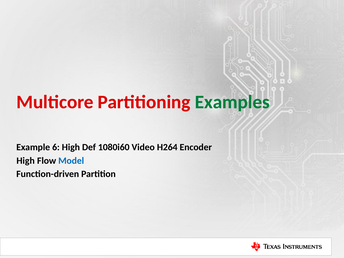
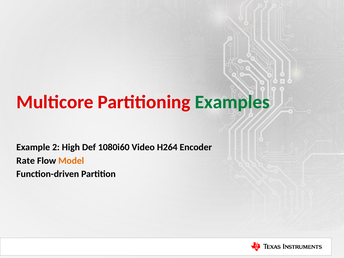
6: 6 -> 2 (56, 147)
High: High -> Rate (26, 161)
Model colour: blue -> orange (71, 161)
